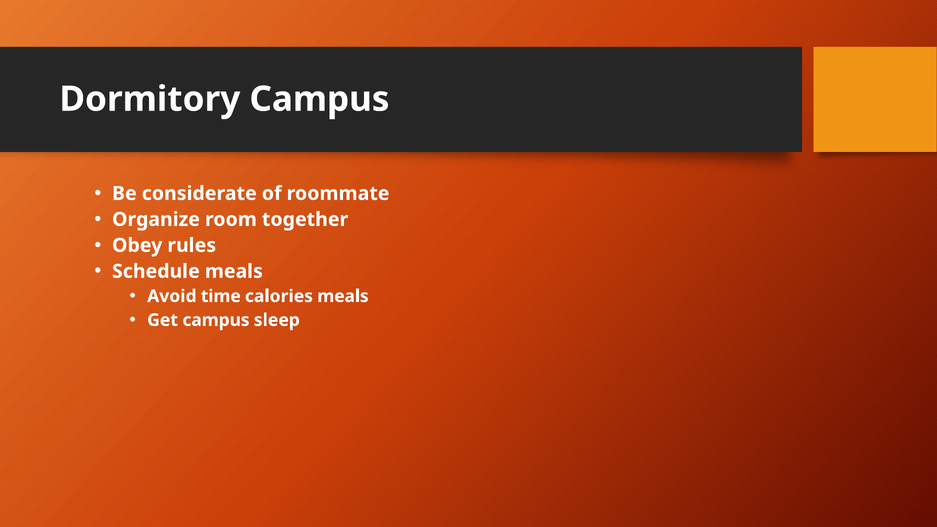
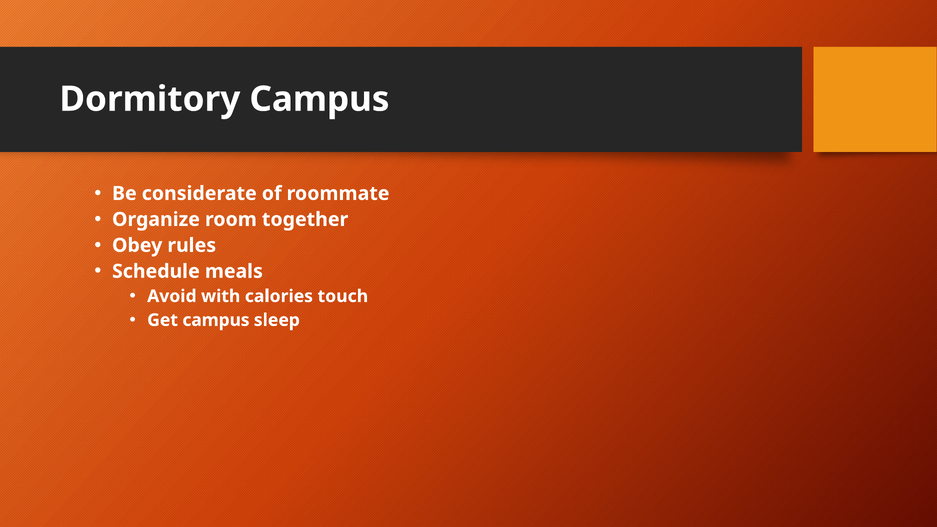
time: time -> with (221, 296)
calories meals: meals -> touch (343, 296)
